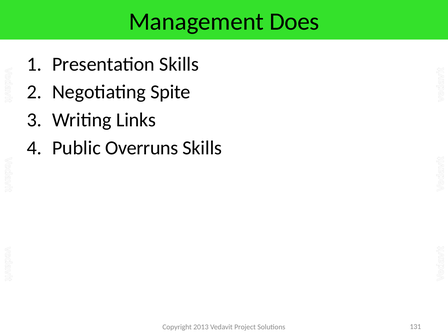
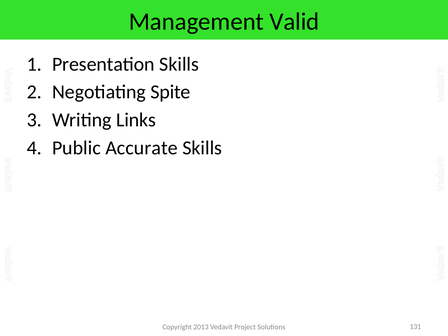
Does: Does -> Valid (294, 22)
Overruns: Overruns -> Accurate (142, 148)
